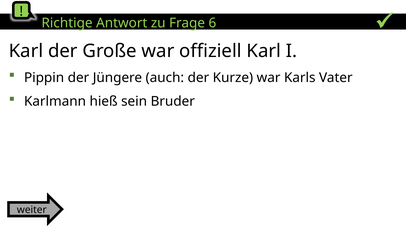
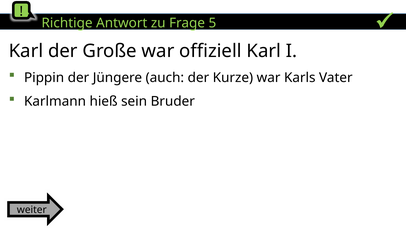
6: 6 -> 5 (212, 23)
